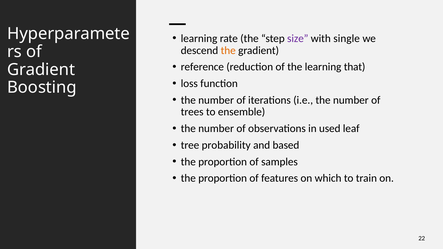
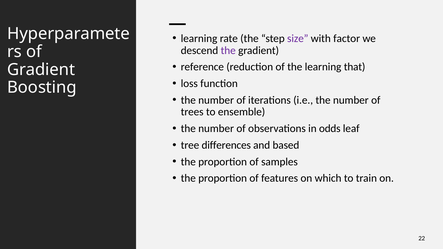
single: single -> factor (347, 38)
the colour: orange -> purple (228, 50)
used: used -> odds (330, 129)
probability: probability -> differences (226, 145)
